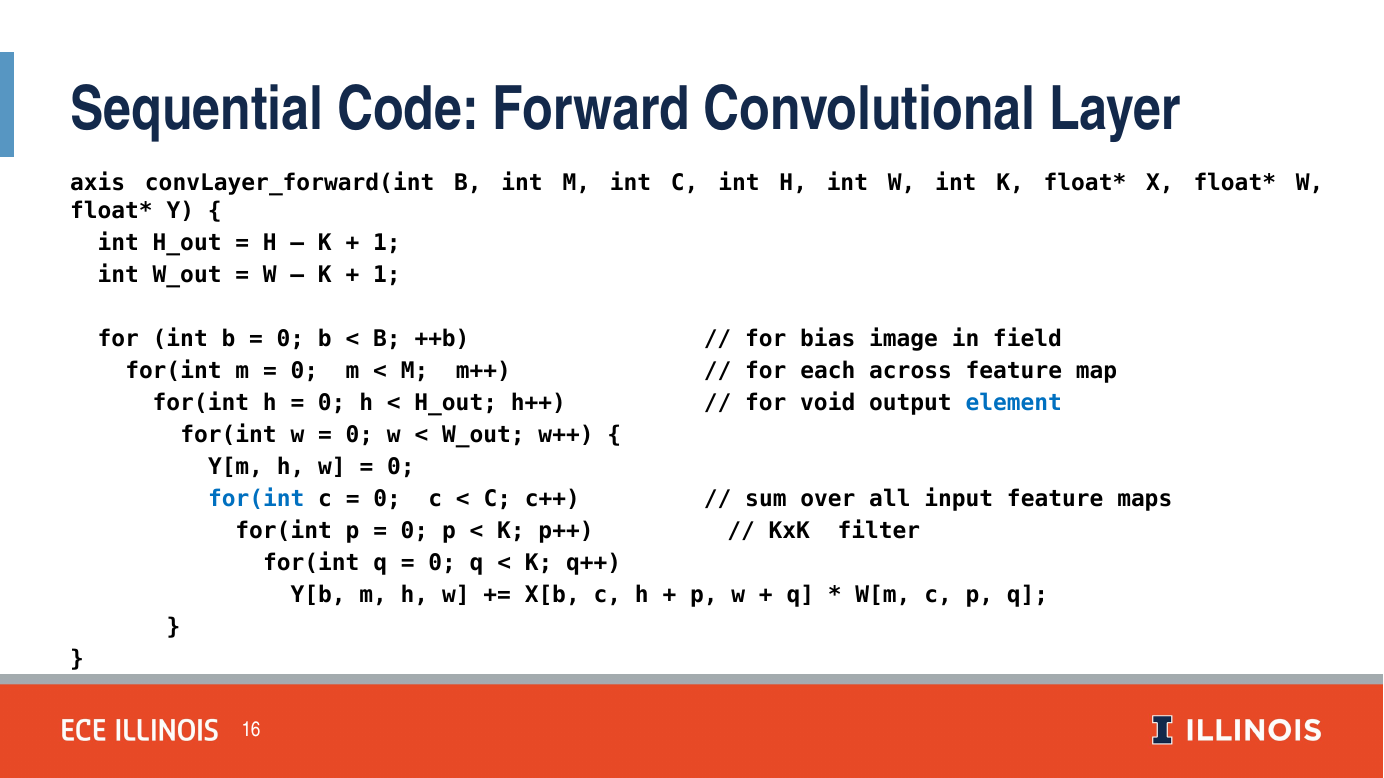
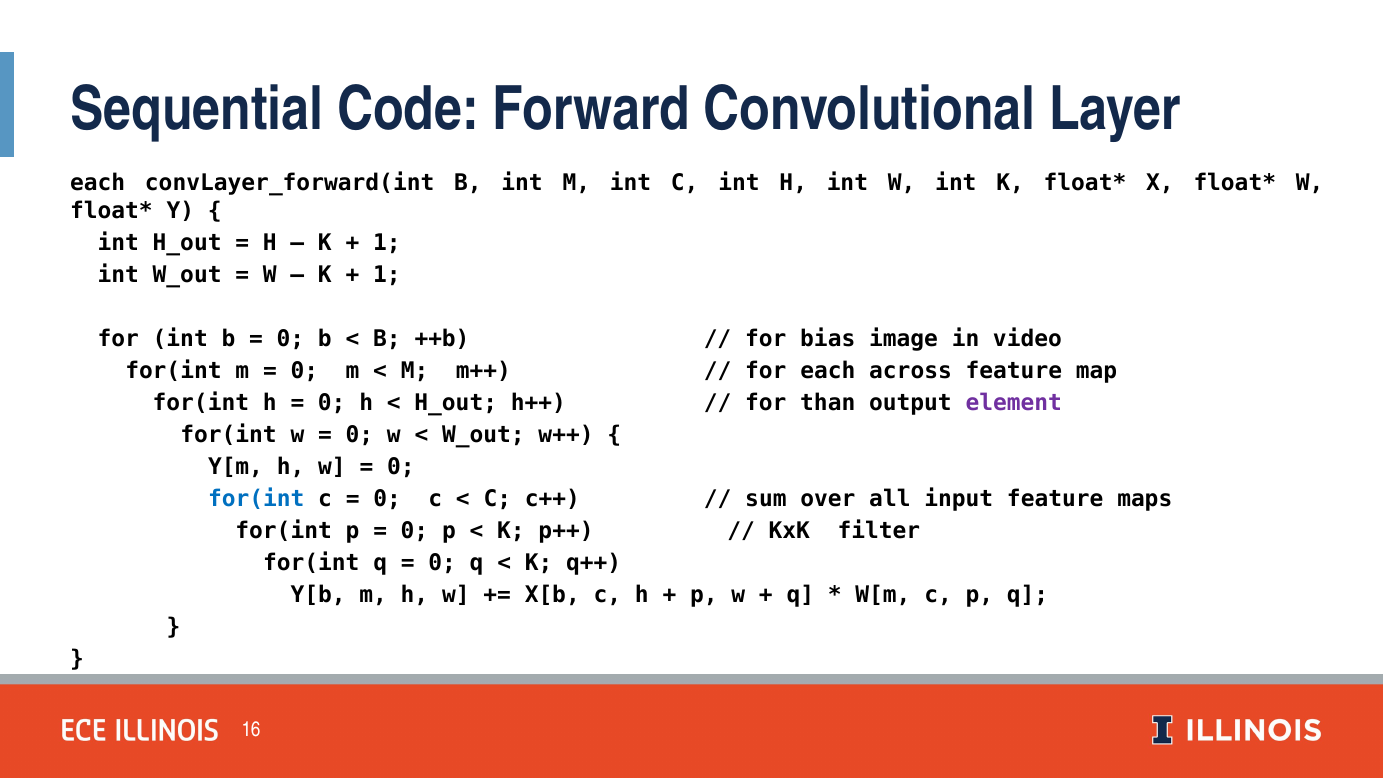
axis: axis -> each (98, 183)
field: field -> video (1027, 339)
void: void -> than (828, 403)
element colour: blue -> purple (1014, 403)
